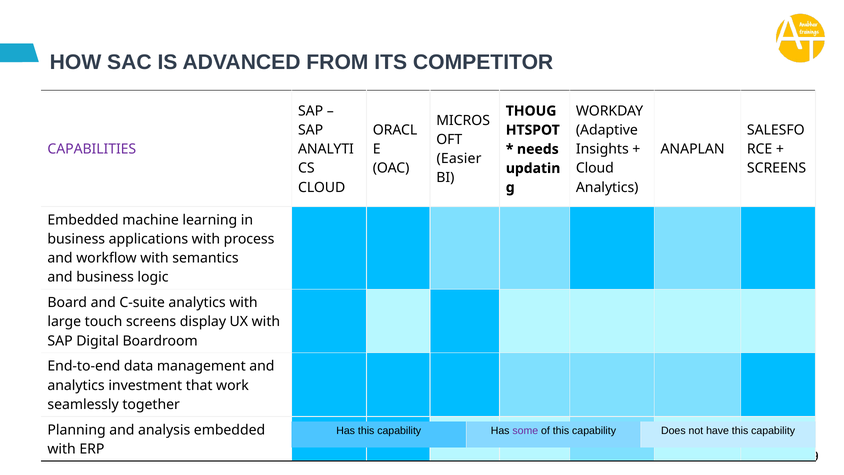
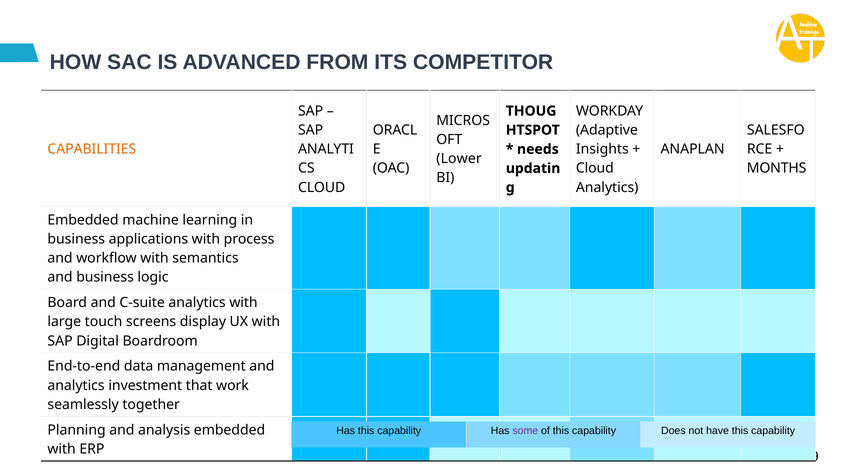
CAPABILITIES colour: purple -> orange (92, 149)
Easier: Easier -> Lower (459, 159)
SCREENS: SCREENS -> MONTHS (777, 168)
